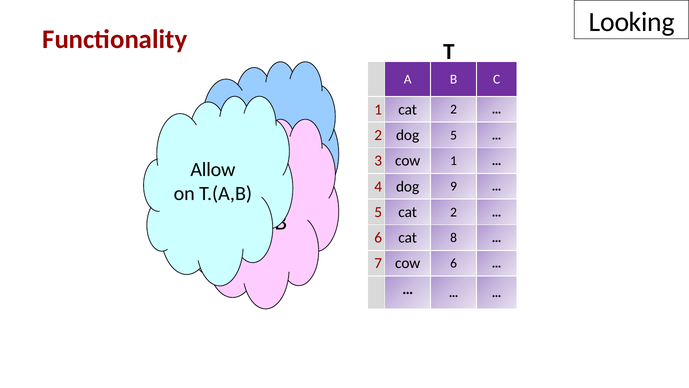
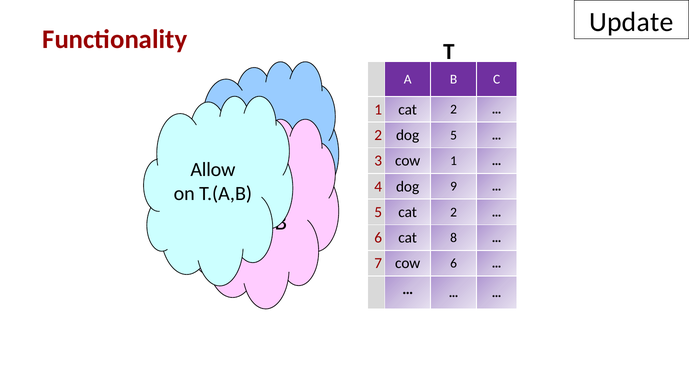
Looking: Looking -> Update (631, 22)
